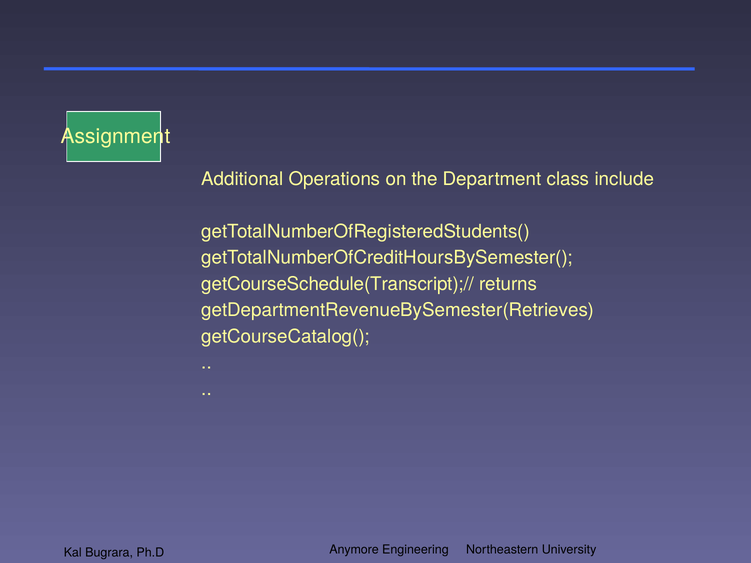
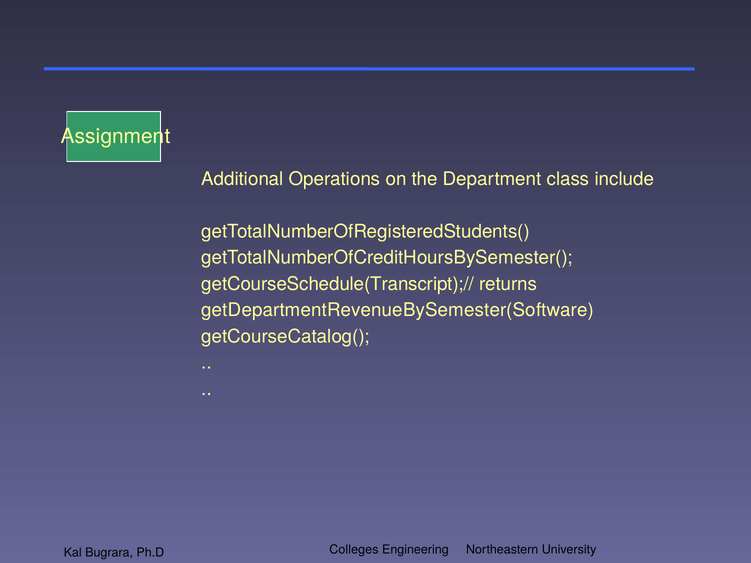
getDepartmentRevenueBySemester(Retrieves: getDepartmentRevenueBySemester(Retrieves -> getDepartmentRevenueBySemester(Software (398, 310)
Anymore: Anymore -> Colleges (354, 550)
